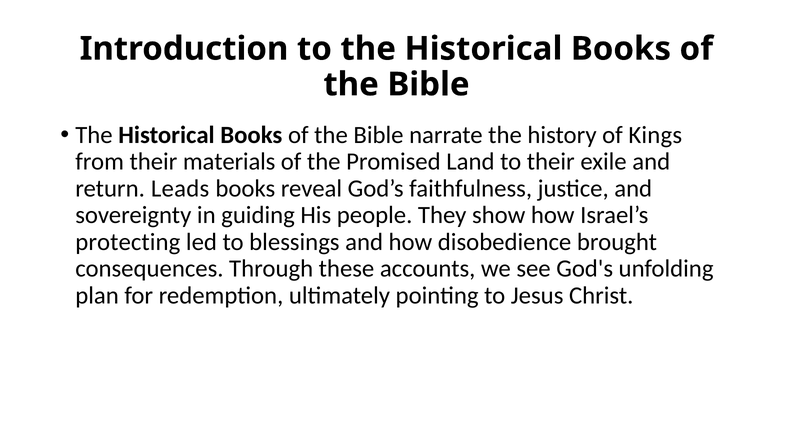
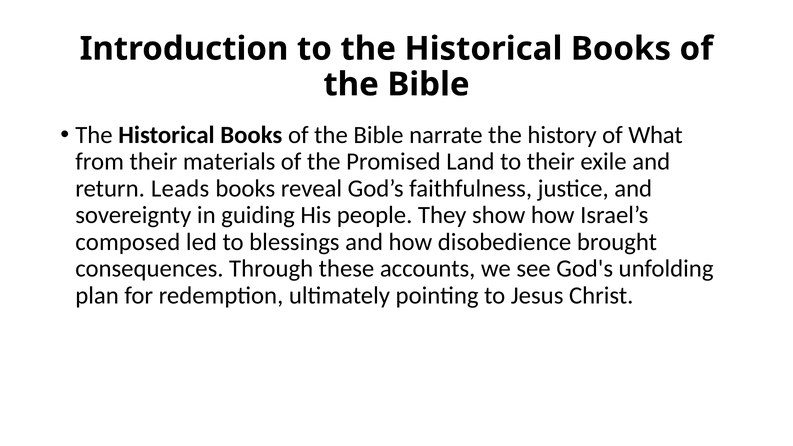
Kings: Kings -> What (655, 135)
protecting: protecting -> composed (128, 242)
